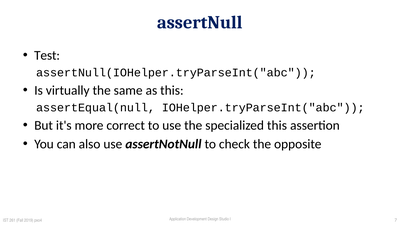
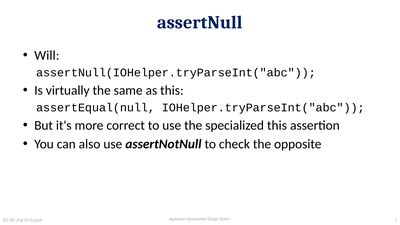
Test: Test -> Will (47, 55)
